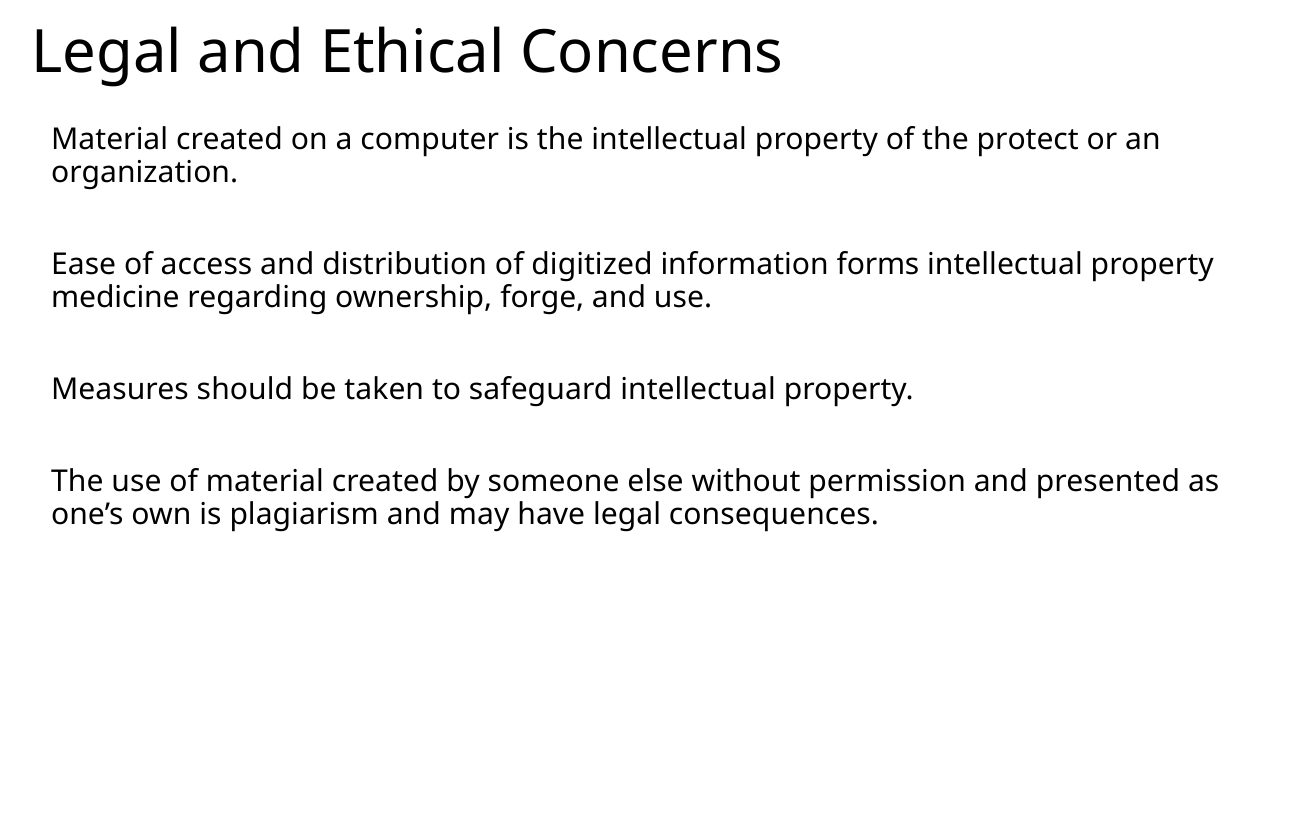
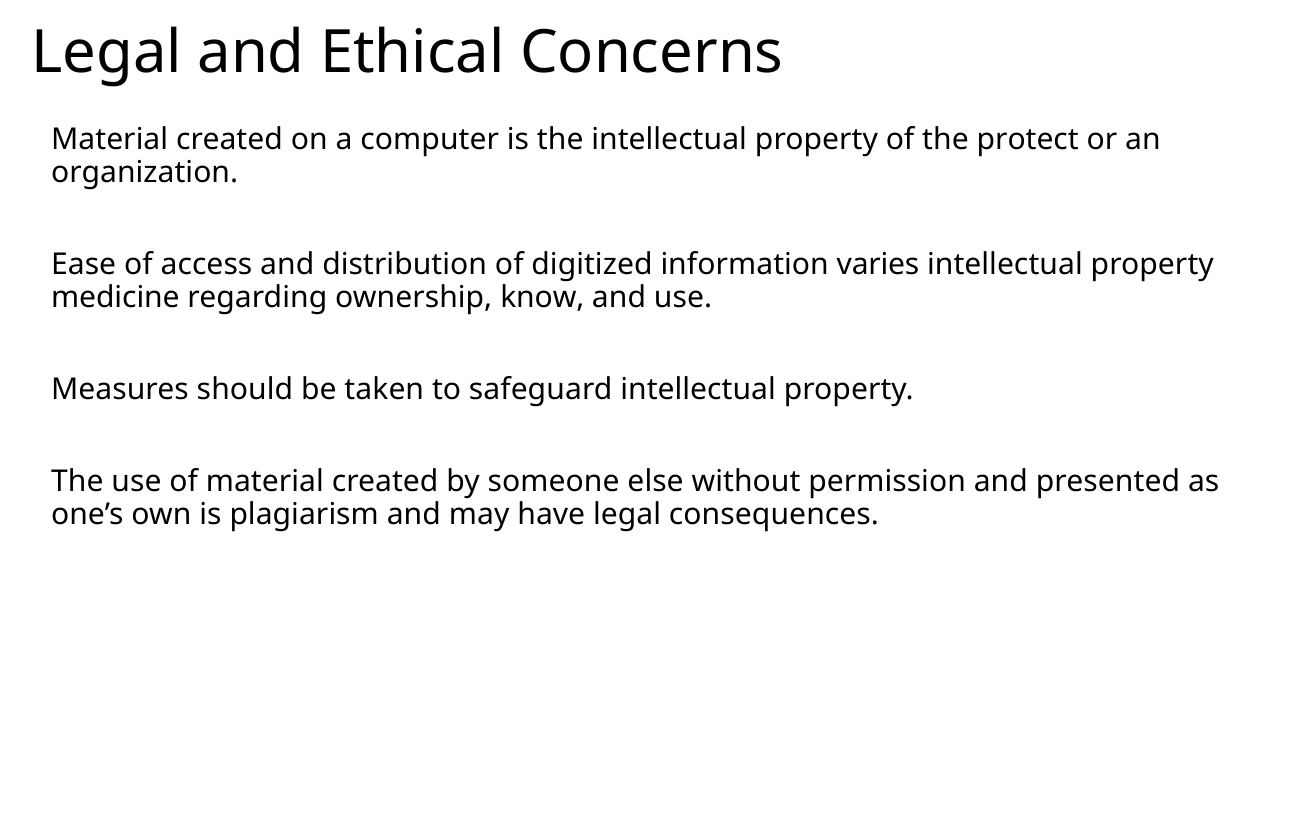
forms: forms -> varies (878, 265)
forge: forge -> know (542, 297)
